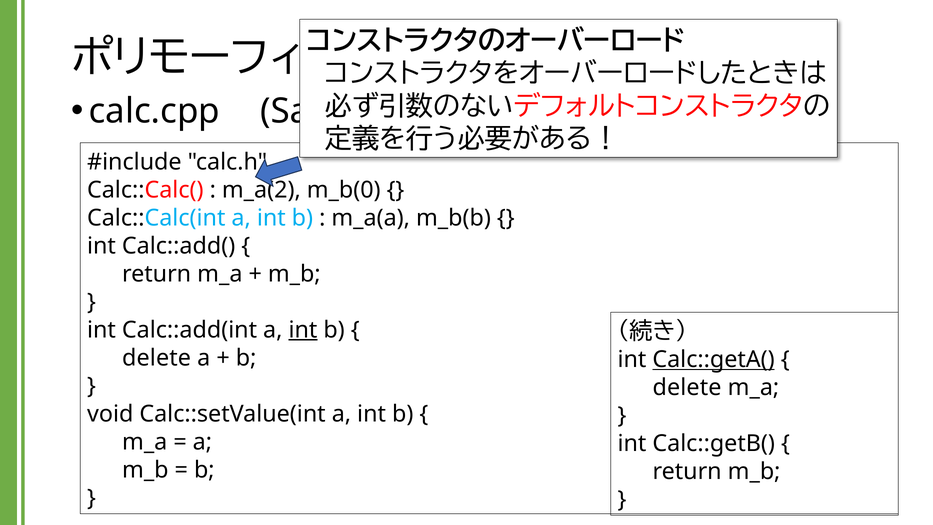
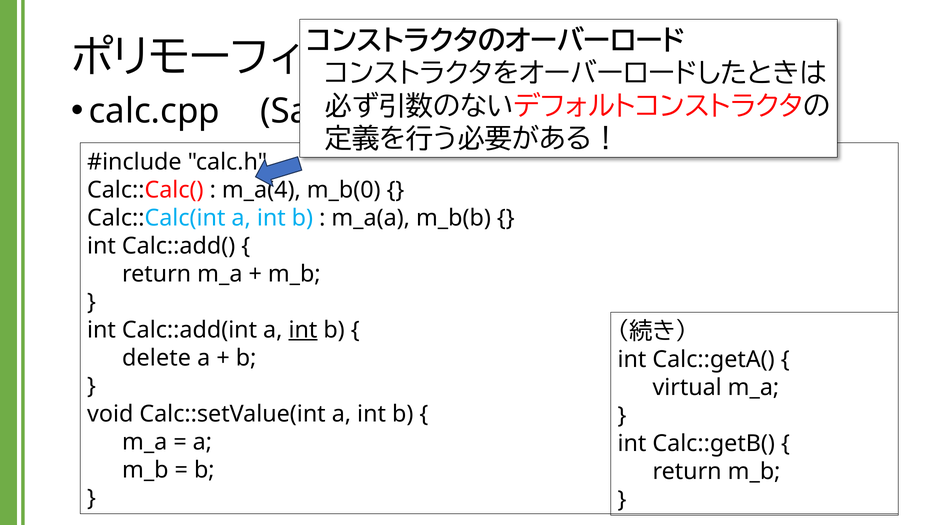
m_a(2: m_a(2 -> m_a(4 (261, 190)
Calc::getA( underline: present -> none (714, 359)
delete: delete -> virtual (687, 387)
